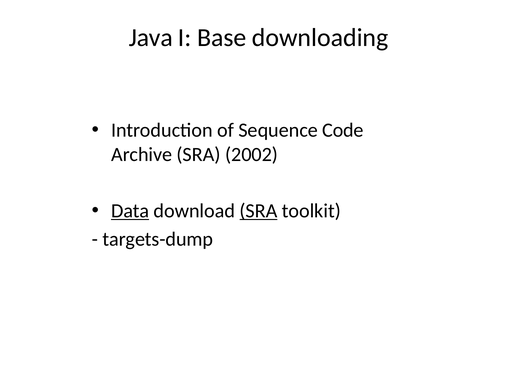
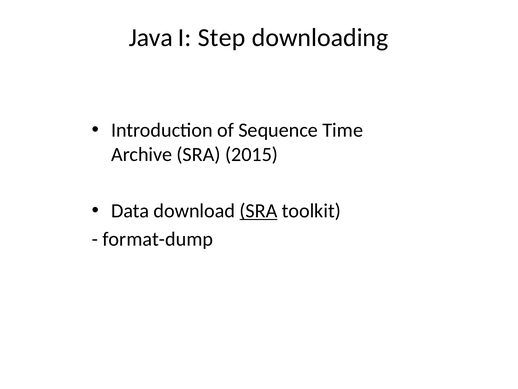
Base: Base -> Step (222, 38)
Code: Code -> Time (343, 130)
2002: 2002 -> 2015 (252, 154)
Data underline: present -> none (130, 211)
targets-dump: targets-dump -> format-dump (158, 239)
